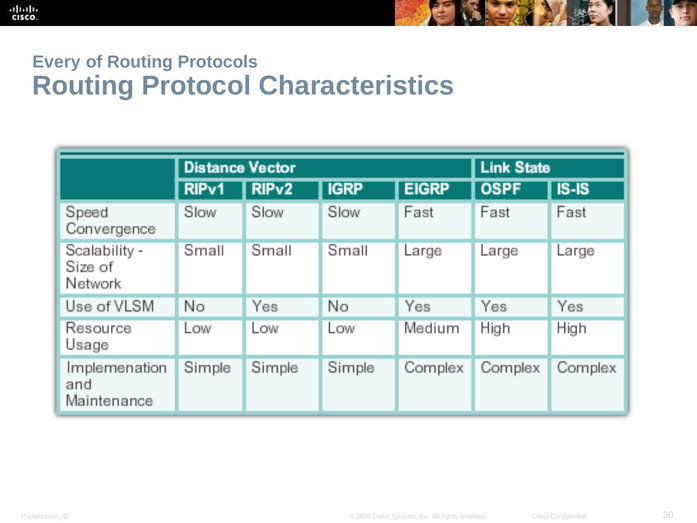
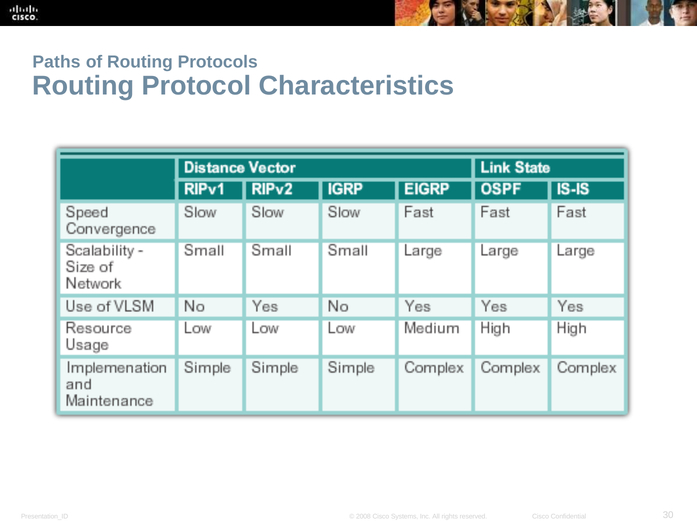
Every: Every -> Paths (56, 62)
